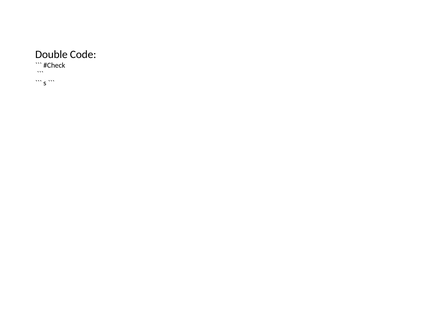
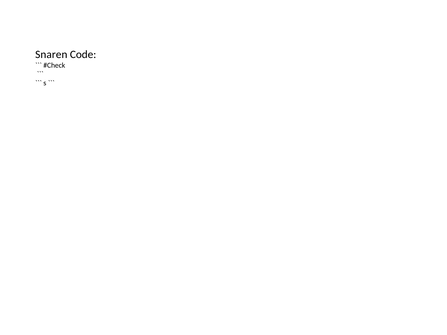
Double: Double -> Snaren (51, 54)
